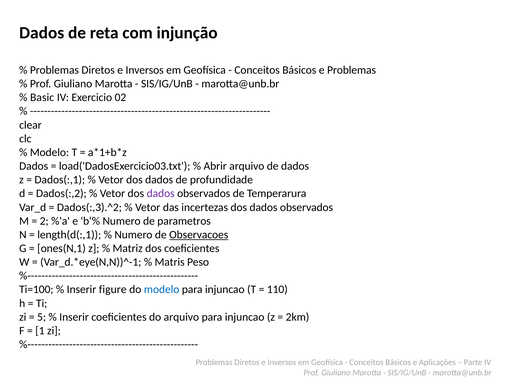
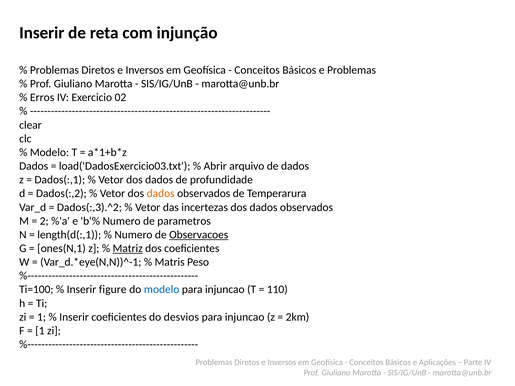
Dados: Dados -> Inserir (42, 33)
Basic: Basic -> Erros (42, 98)
dados colour: purple -> orange (161, 194)
Matriz underline: none -> present (128, 249)
5: 5 -> 1 (42, 317)
do arquivo: arquivo -> desvios (181, 317)
